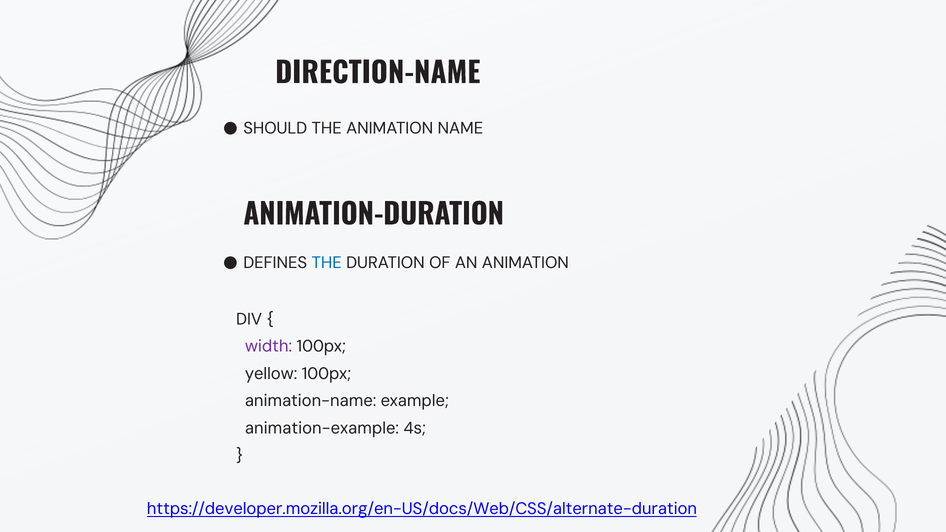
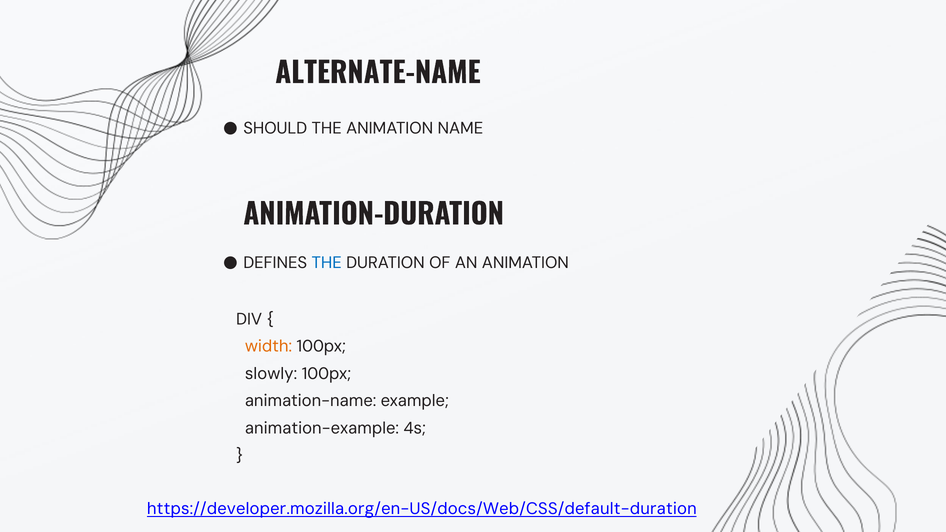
DIRECTION-NAME: DIRECTION-NAME -> ALTERNATE-NAME (378, 74)
width colour: purple -> orange (268, 346)
yellow: yellow -> slowly (271, 374)
https://developer.mozilla.org/en-US/docs/Web/CSS/alternate-duration: https://developer.mozilla.org/en-US/docs/Web/CSS/alternate-duration -> https://developer.mozilla.org/en-US/docs/Web/CSS/default-duration (422, 509)
